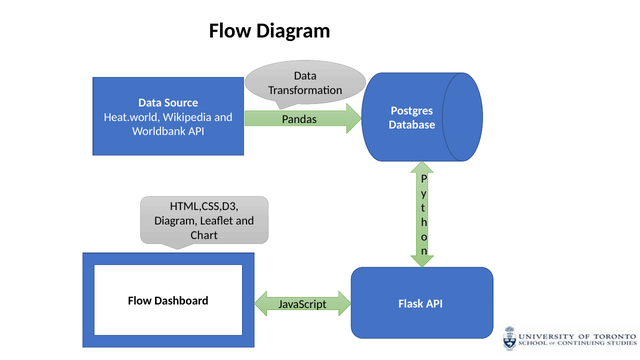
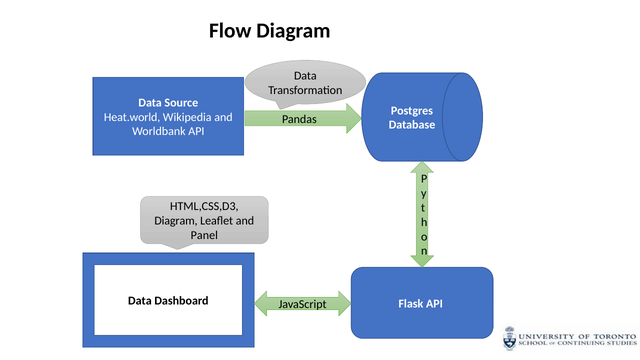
Chart: Chart -> Panel (204, 235)
Flow: Flow -> Data (140, 301)
